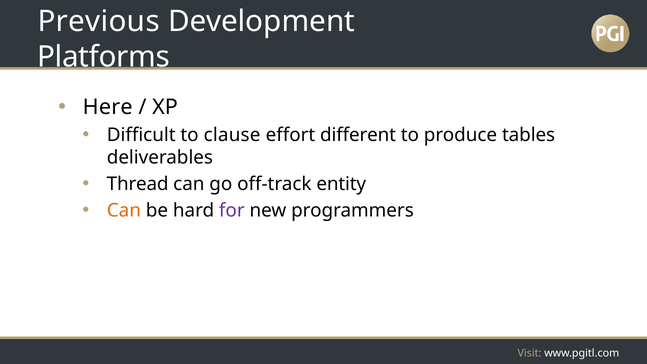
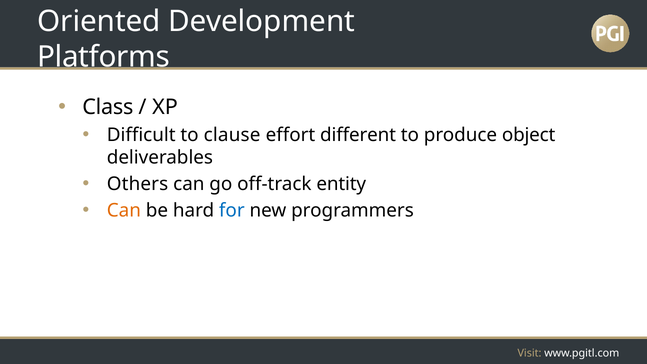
Previous: Previous -> Oriented (99, 21)
Here: Here -> Class (108, 107)
tables: tables -> object (529, 135)
Thread: Thread -> Others (138, 184)
for colour: purple -> blue (232, 210)
